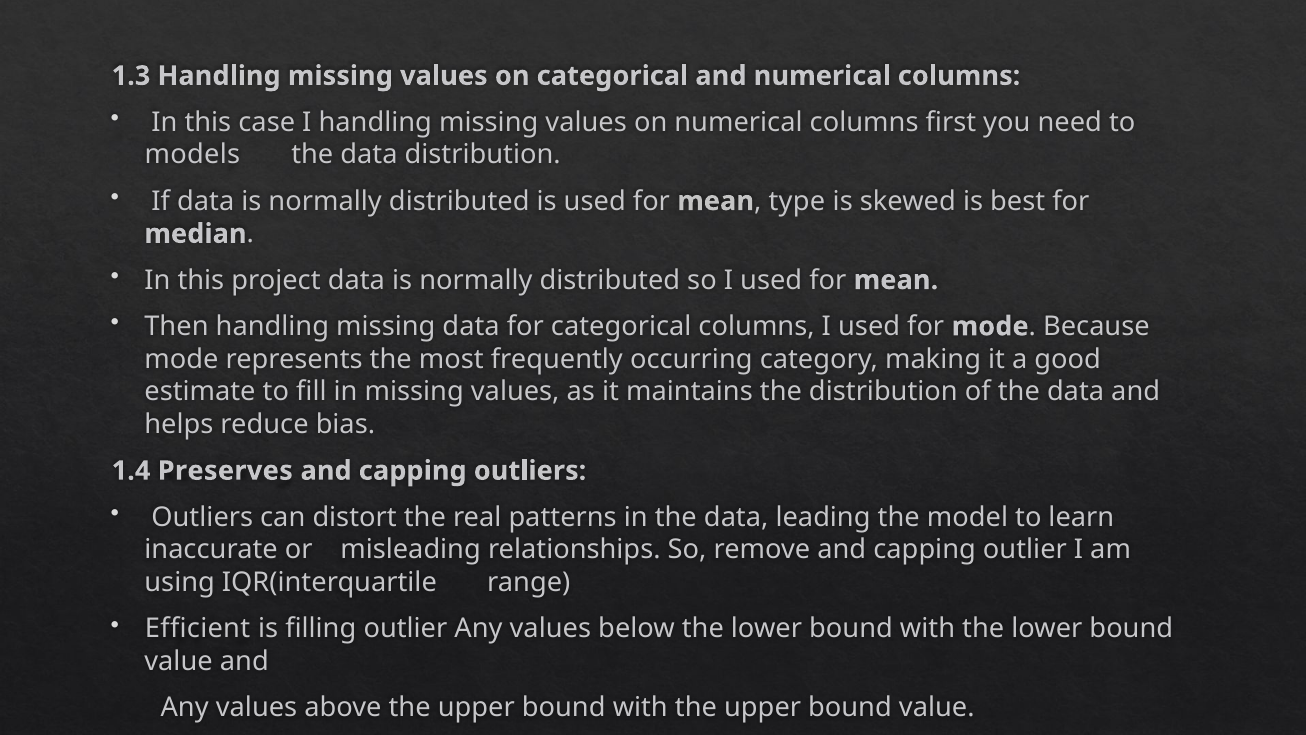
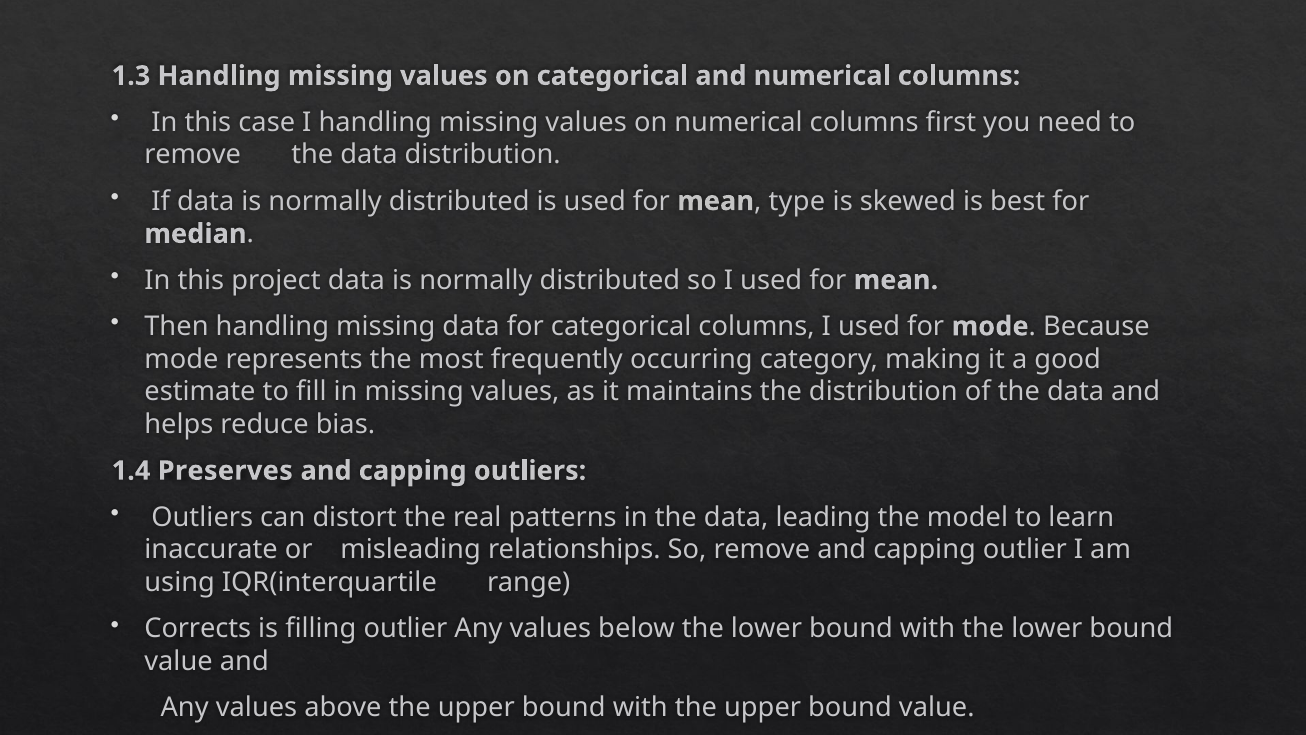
models: models -> remove (193, 155)
Efficient: Efficient -> Corrects (198, 628)
